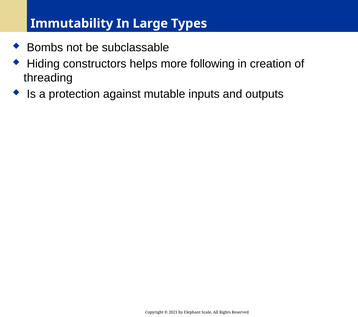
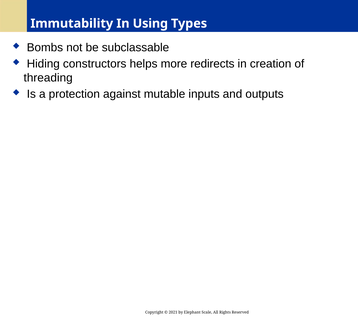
Large: Large -> Using (150, 23)
following: following -> redirects (212, 64)
